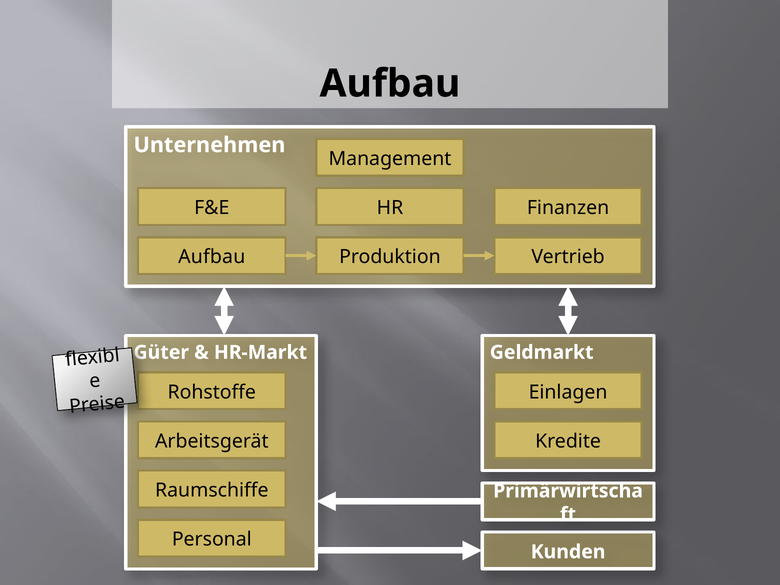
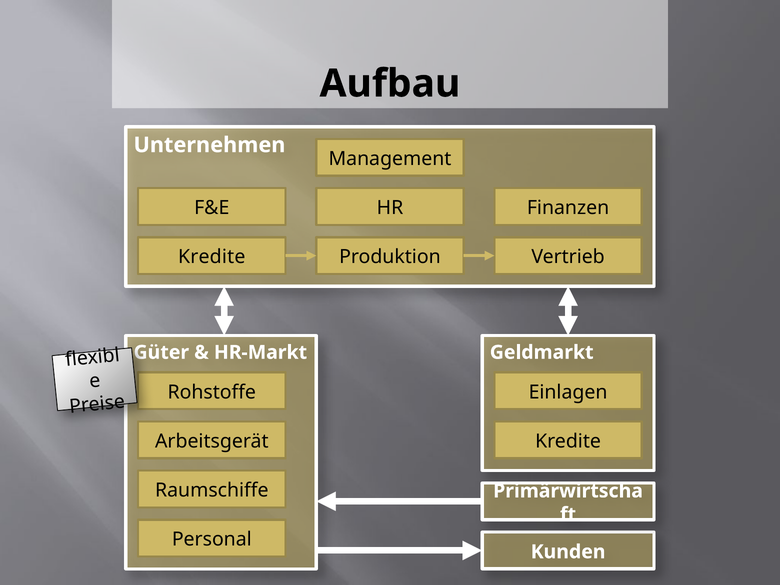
Aufbau: Aufbau -> Kredite (212, 257)
